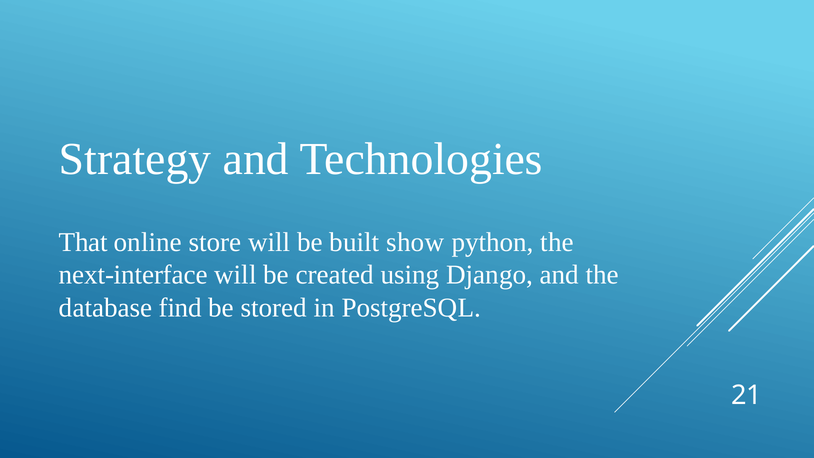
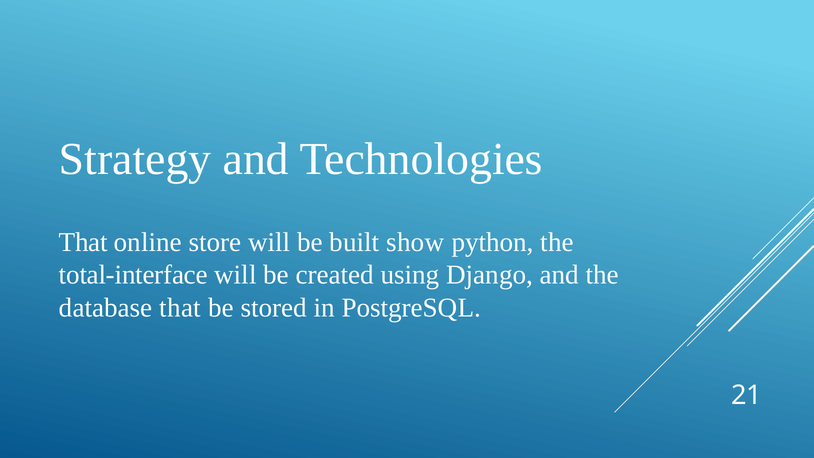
next-interface: next-interface -> total-interface (133, 275)
database find: find -> that (180, 307)
